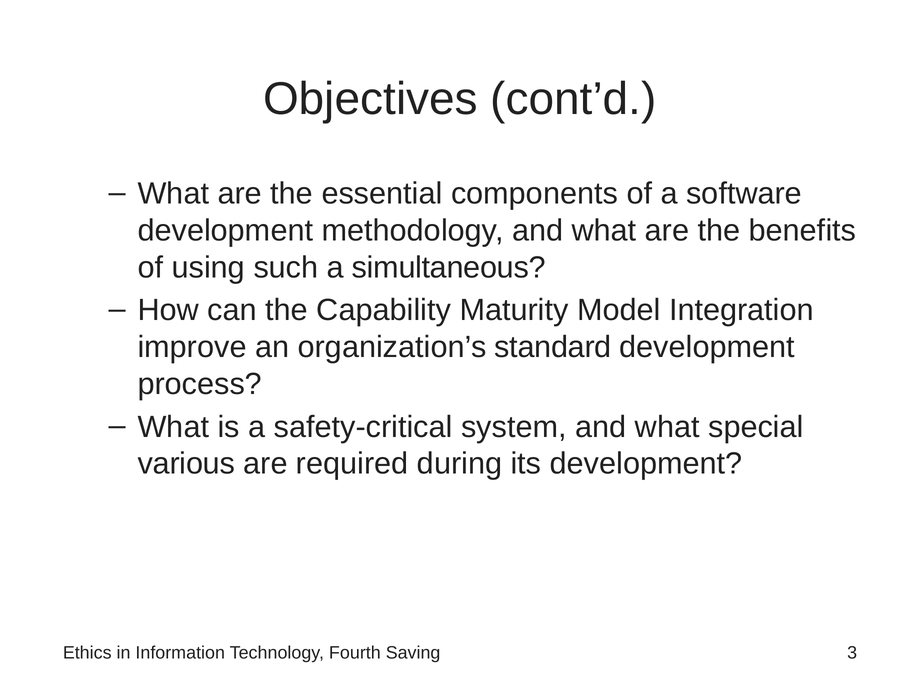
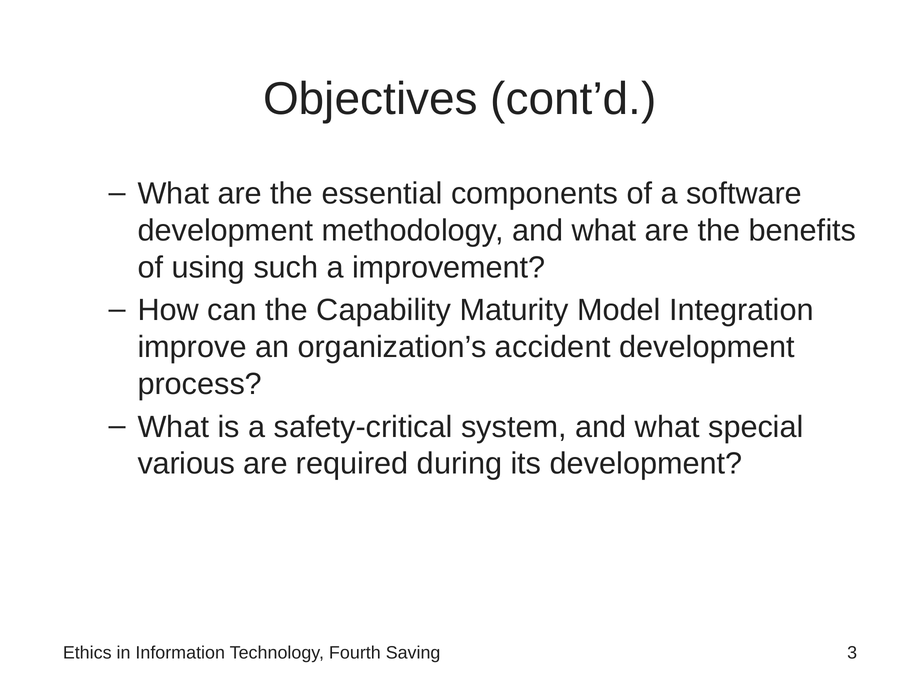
simultaneous: simultaneous -> improvement (449, 267)
standard: standard -> accident (553, 347)
